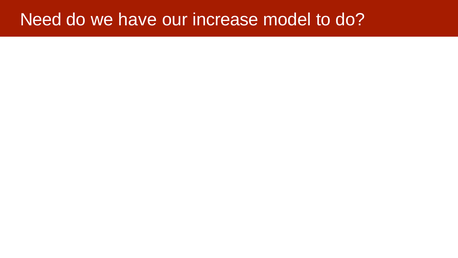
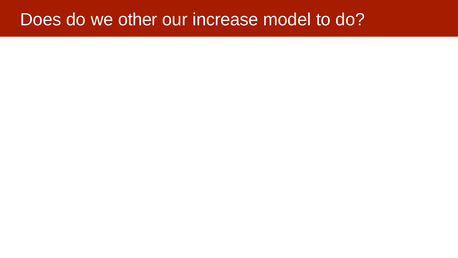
Need: Need -> Does (41, 20)
have: have -> other (138, 20)
